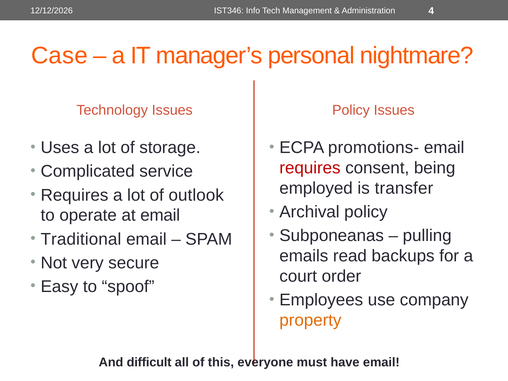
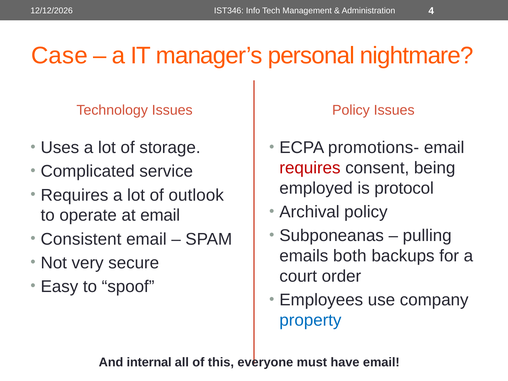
transfer: transfer -> protocol (404, 188)
Traditional: Traditional -> Consistent (81, 239)
read: read -> both (350, 256)
property colour: orange -> blue (310, 320)
difficult: difficult -> internal (149, 362)
